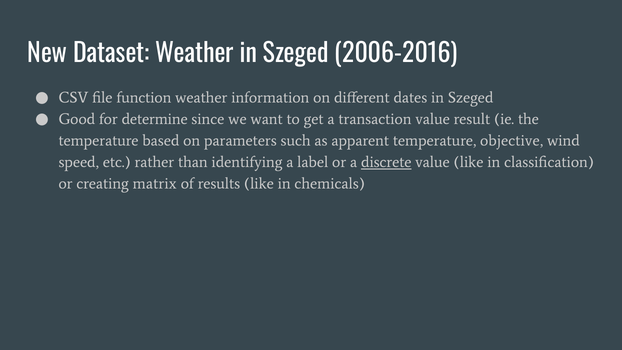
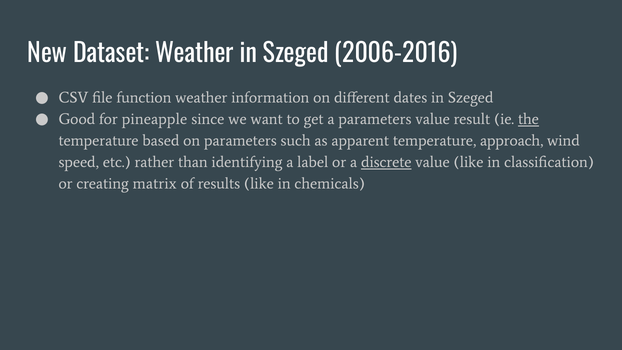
determine: determine -> pineapple (155, 119)
a transaction: transaction -> parameters (375, 119)
the underline: none -> present (528, 119)
objective: objective -> approach (512, 141)
